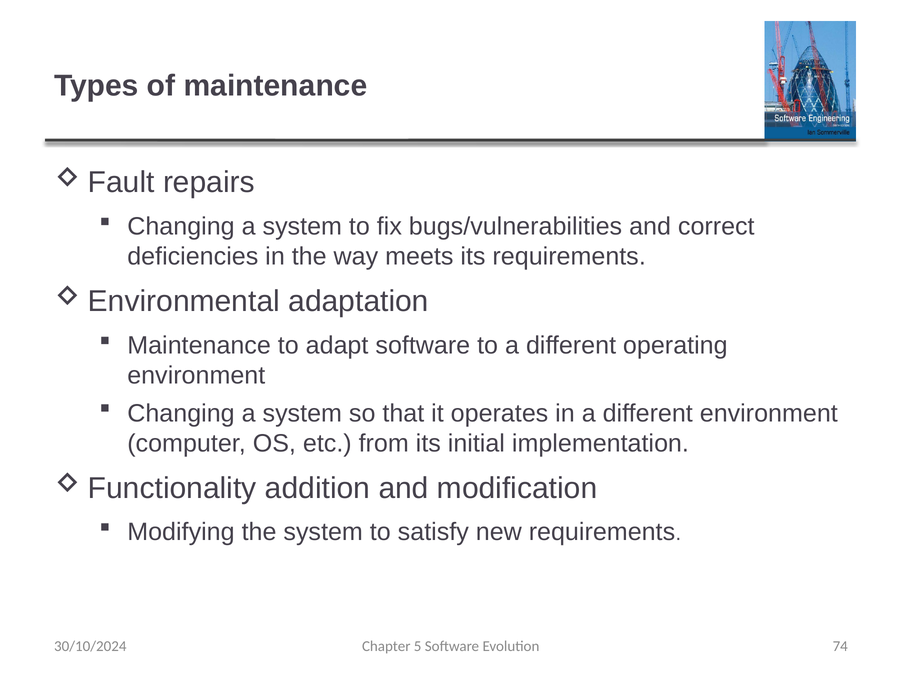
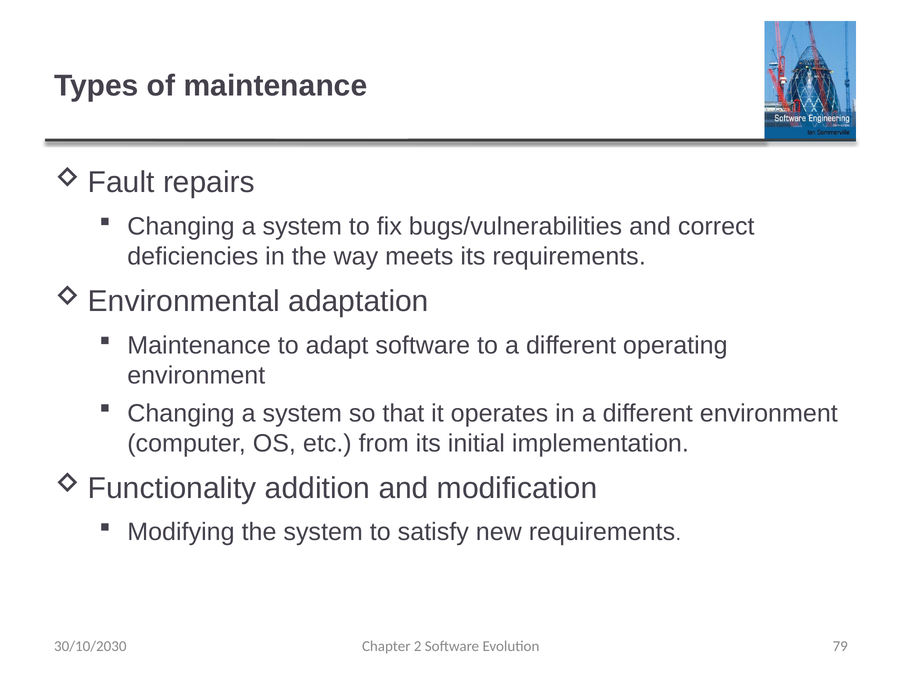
5: 5 -> 2 (418, 646)
74: 74 -> 79 (840, 646)
30/10/2024: 30/10/2024 -> 30/10/2030 (90, 646)
